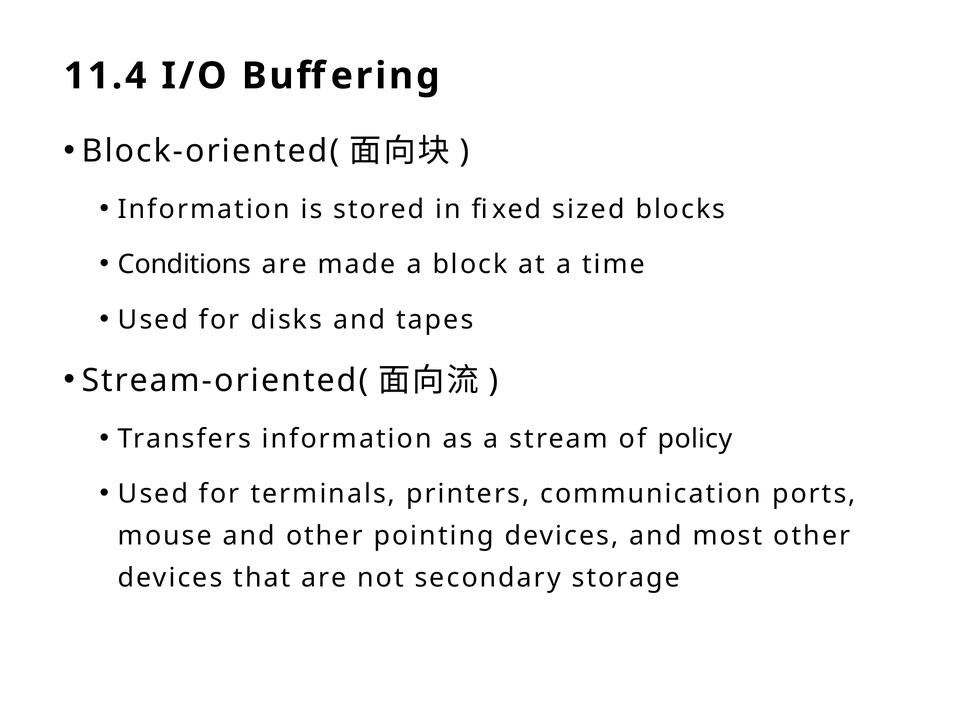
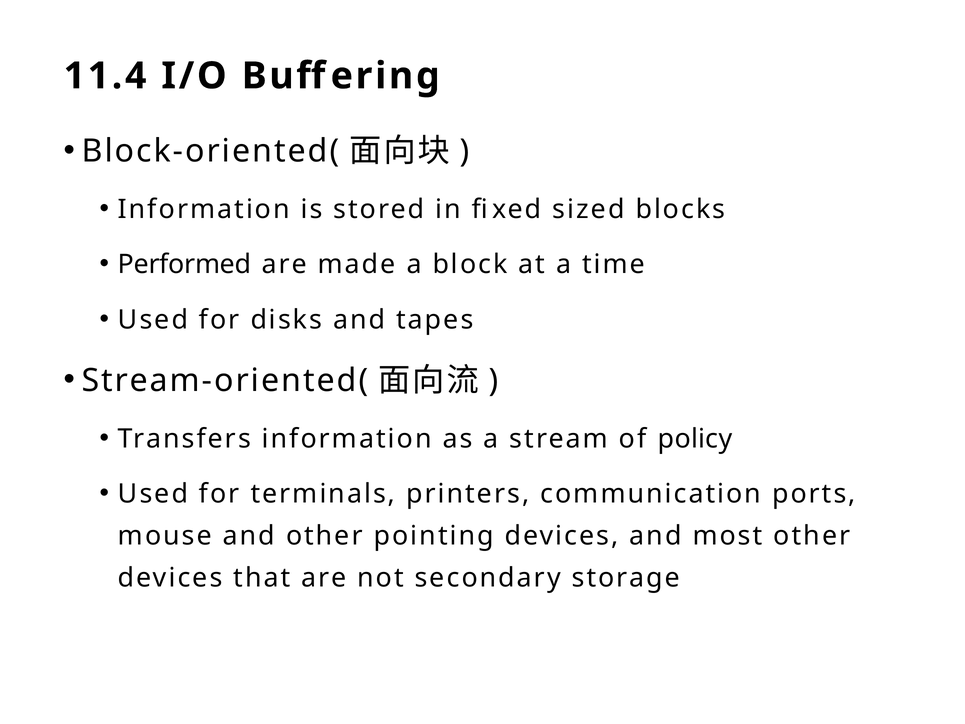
Conditions: Conditions -> Performed (185, 265)
